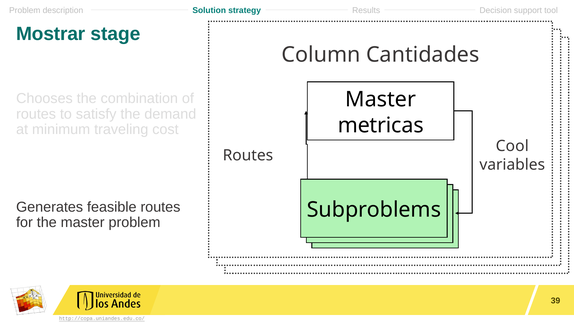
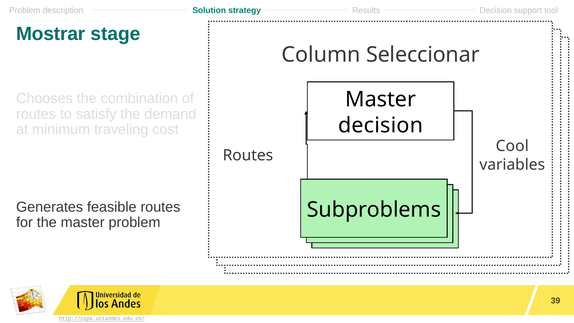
Cantidades: Cantidades -> Seleccionar (423, 55)
metricas: metricas -> decision (381, 125)
